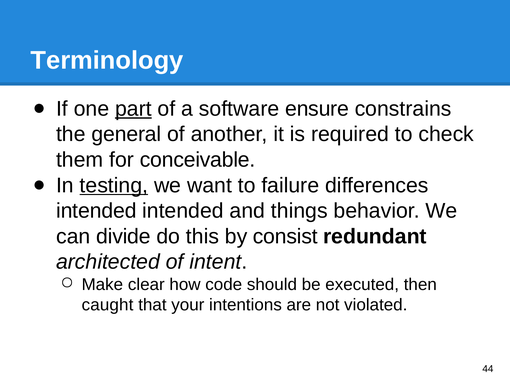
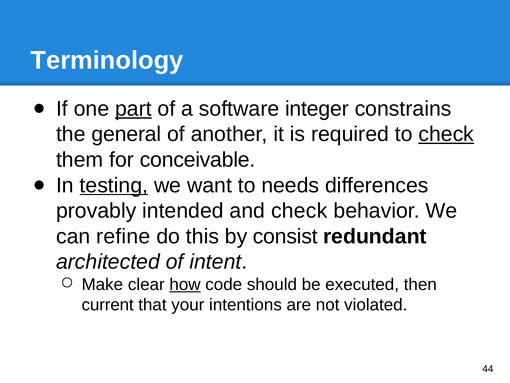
ensure: ensure -> integer (317, 109)
check underline: none -> present (446, 134)
failure: failure -> needs (290, 185)
intended: intended -> provably (96, 211)
and things: things -> check (299, 211)
divide: divide -> refine (123, 236)
how underline: none -> present (185, 284)
caught: caught -> current (108, 305)
